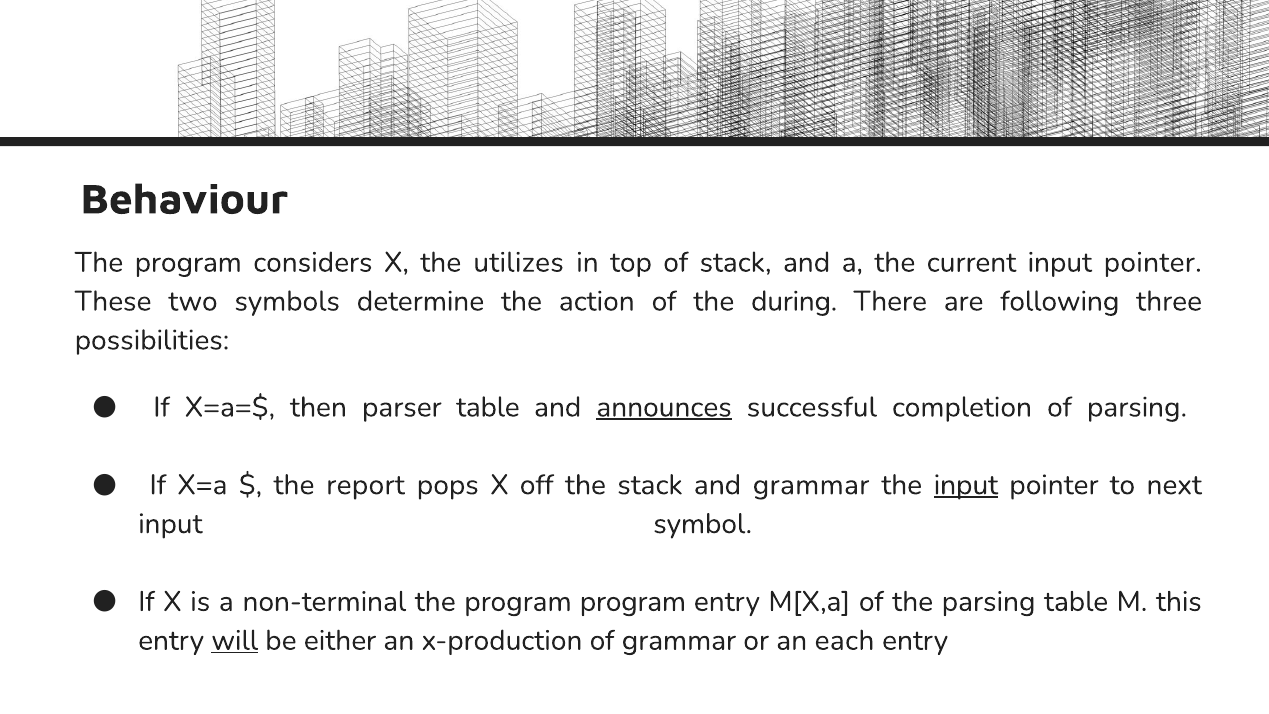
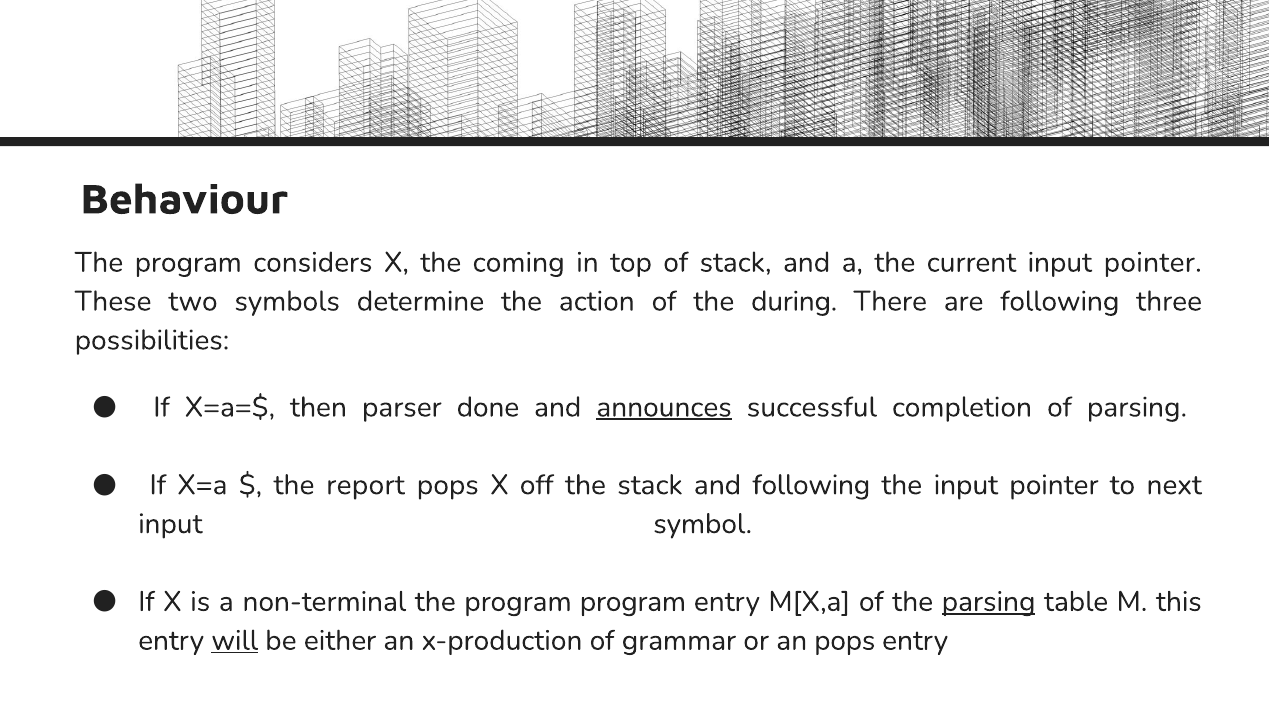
utilizes: utilizes -> coming (519, 262)
parser table: table -> done (488, 407)
and grammar: grammar -> following (811, 485)
input underline: present -> none (966, 485)
parsing underline: none -> present (989, 601)
an each: each -> pops (845, 640)
